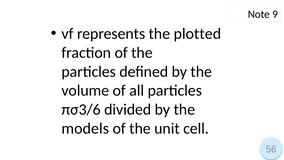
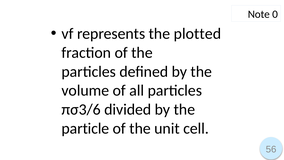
9: 9 -> 0 (275, 14)
models: models -> particle (85, 128)
